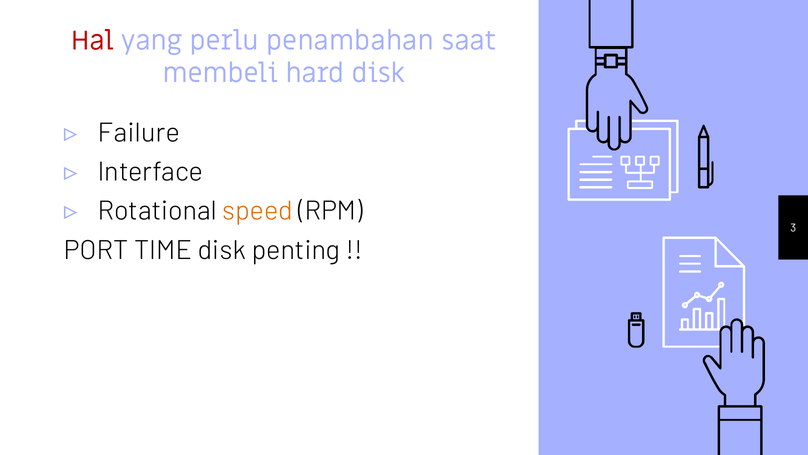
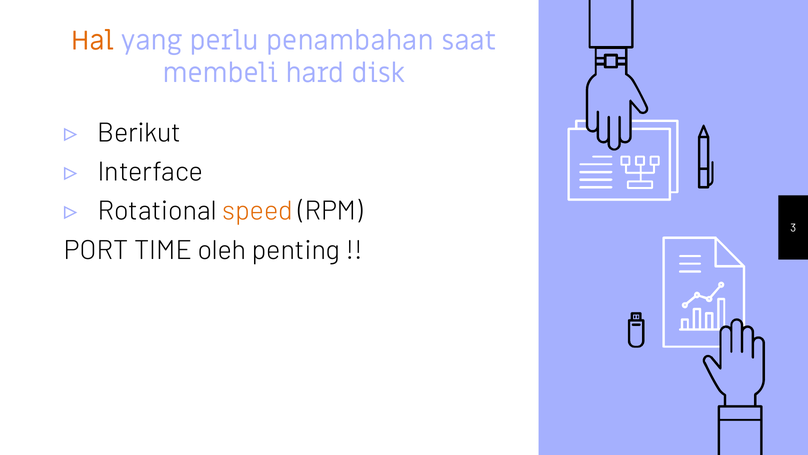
Hal colour: red -> orange (93, 41)
Failure: Failure -> Berikut (139, 133)
TIME disk: disk -> oleh (222, 250)
